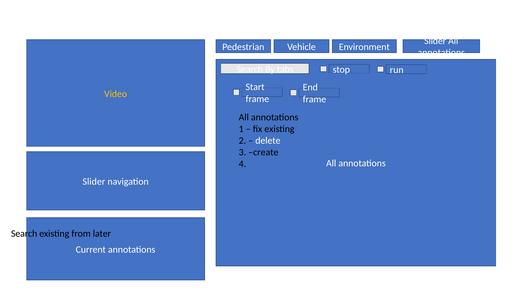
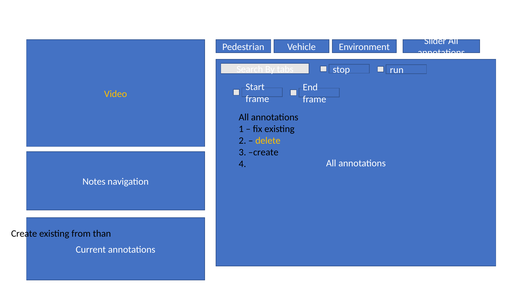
delete colour: white -> yellow (268, 141)
Slider: Slider -> Notes (94, 182)
Search: Search -> Create (24, 234)
later: later -> than (102, 234)
